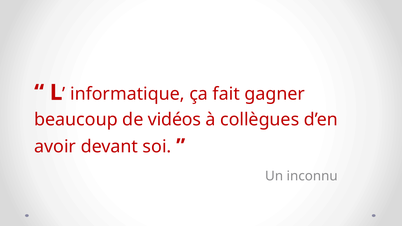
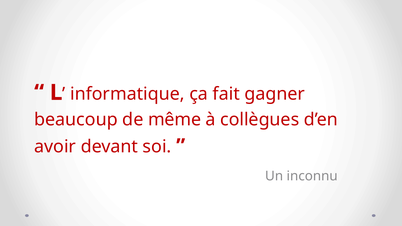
vidéos: vidéos -> même (175, 120)
